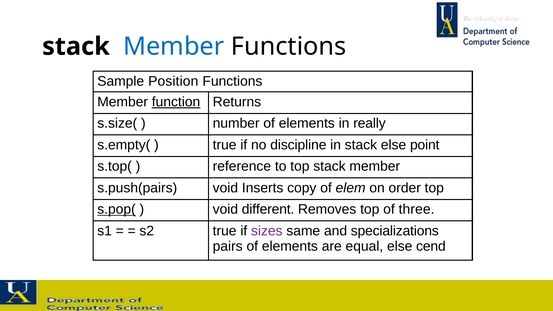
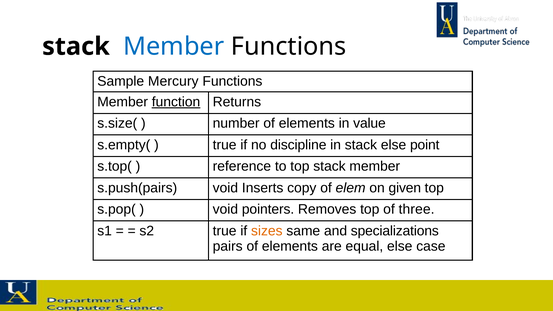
Position: Position -> Mercury (173, 81)
really: really -> value (369, 123)
order: order -> given (405, 188)
s.pop( underline: present -> none (117, 209)
different: different -> pointers (268, 209)
sizes colour: purple -> orange (267, 231)
cend: cend -> case (431, 246)
